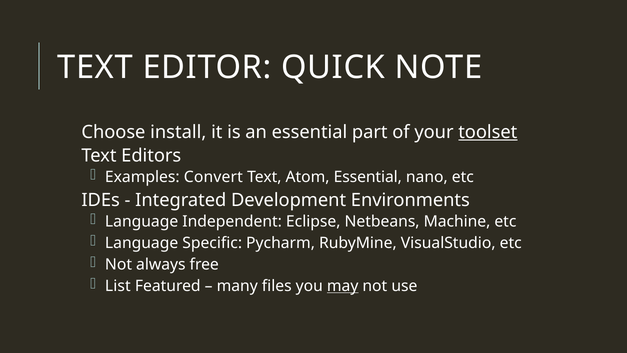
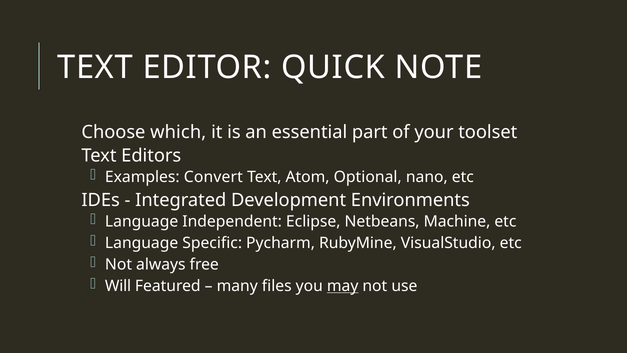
install: install -> which (178, 132)
toolset underline: present -> none (488, 132)
Atom Essential: Essential -> Optional (368, 177)
List: List -> Will (118, 286)
